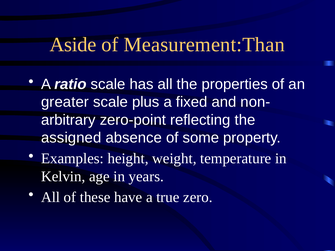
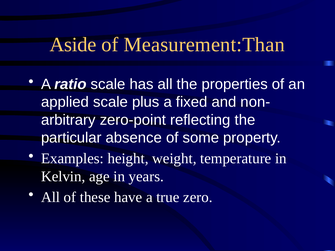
greater: greater -> applied (65, 102)
assigned: assigned -> particular (71, 138)
